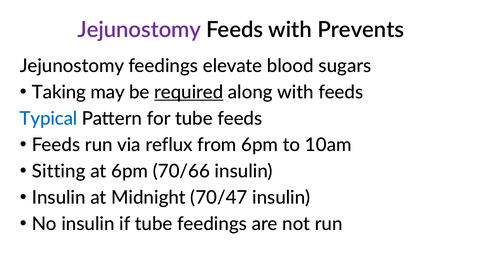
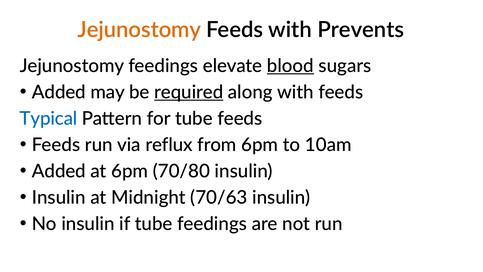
Jejunostomy colour: purple -> orange (139, 30)
blood underline: none -> present (290, 66)
Taking: Taking -> Added (59, 92)
Sitting: Sitting -> Added (59, 171)
70/66: 70/66 -> 70/80 (181, 171)
70/47: 70/47 -> 70/63 (219, 197)
